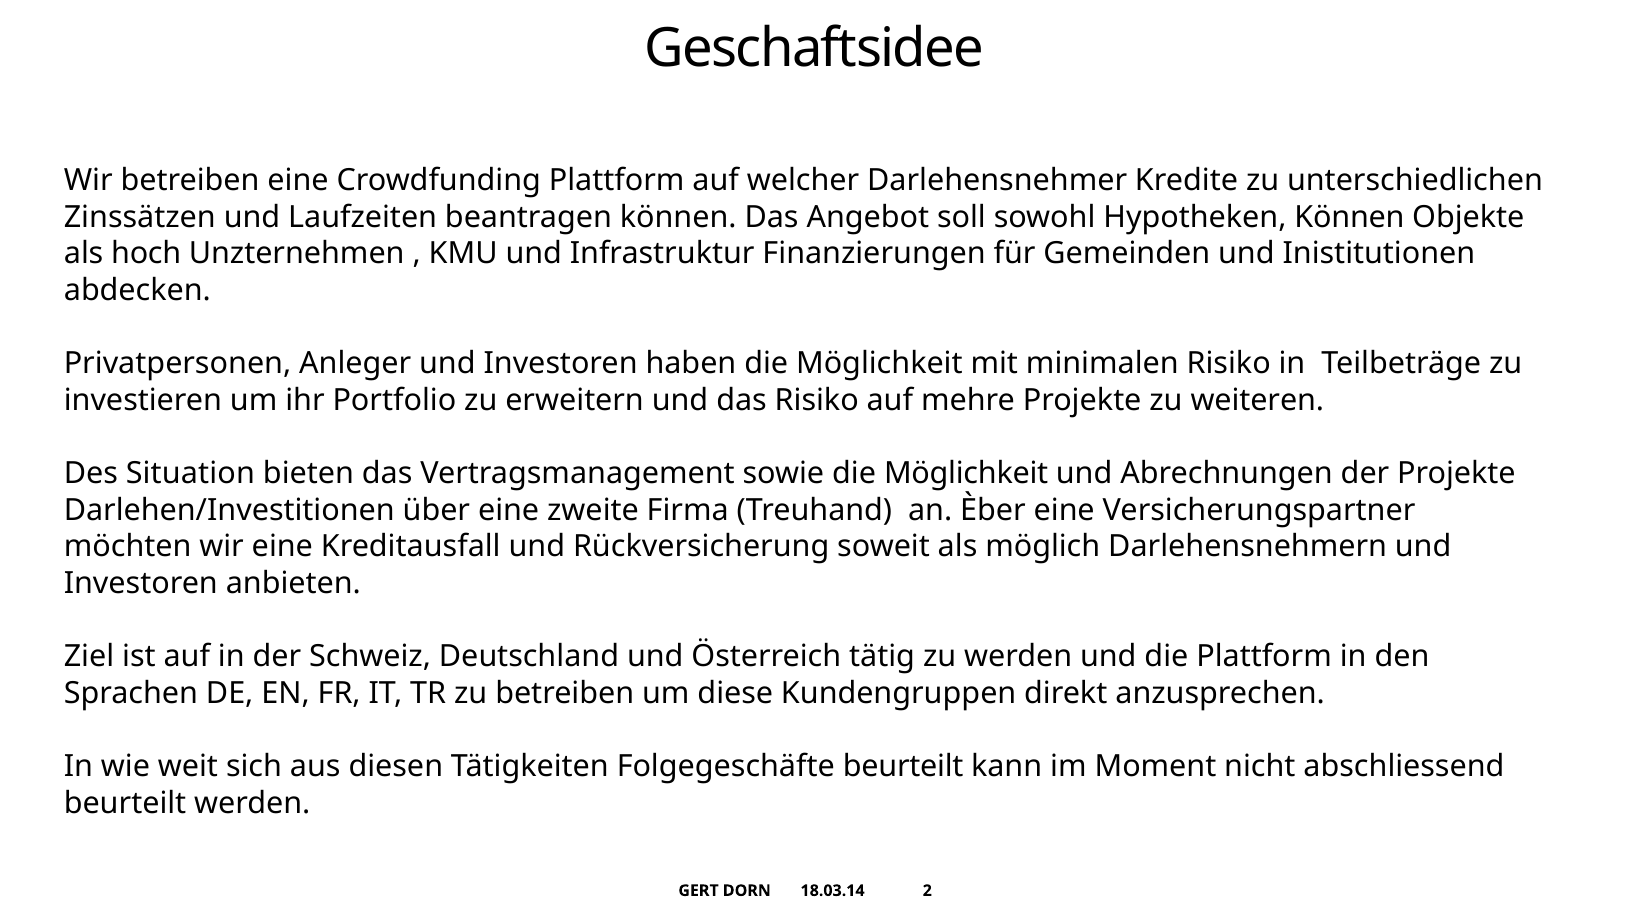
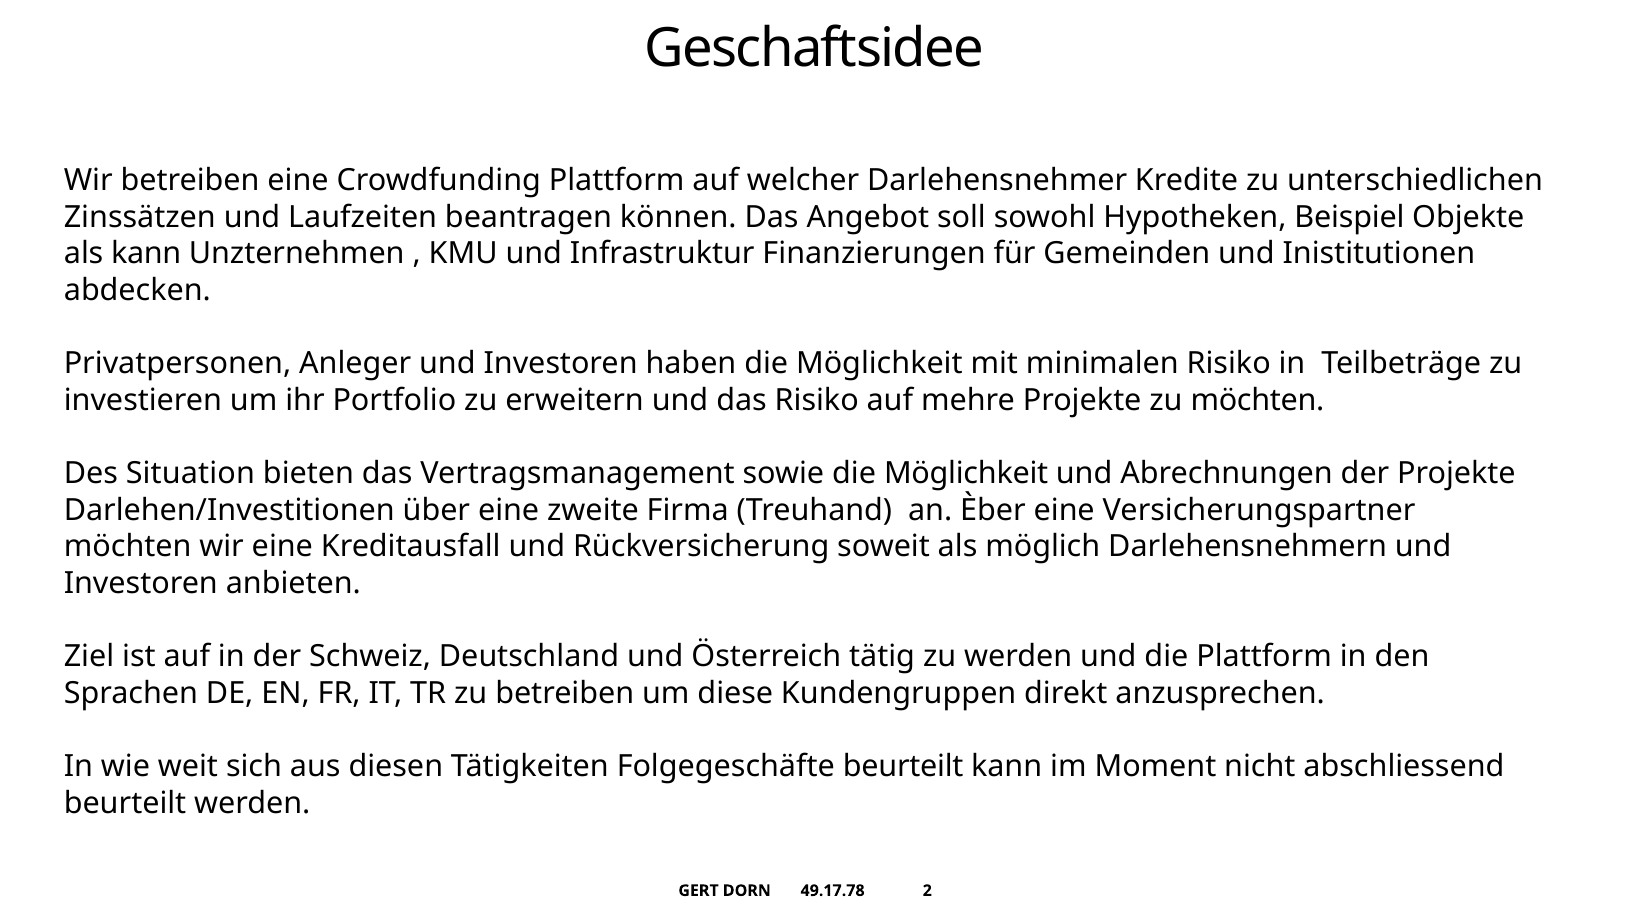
Hypotheken Können: Können -> Beispiel (1349, 217)
als hoch: hoch -> kann (146, 254)
zu weiteren: weiteren -> möchten (1257, 400)
18.03.14: 18.03.14 -> 49.17.78 (833, 891)
